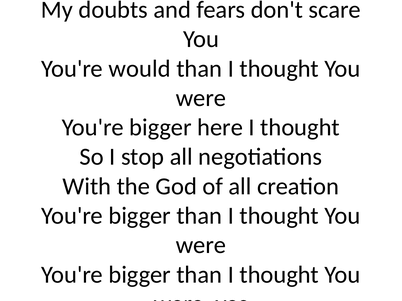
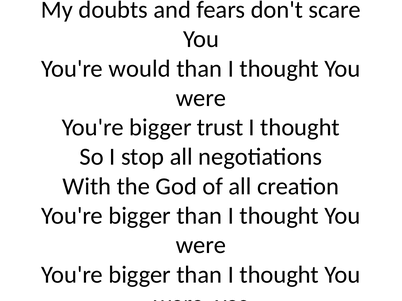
here: here -> trust (220, 128)
